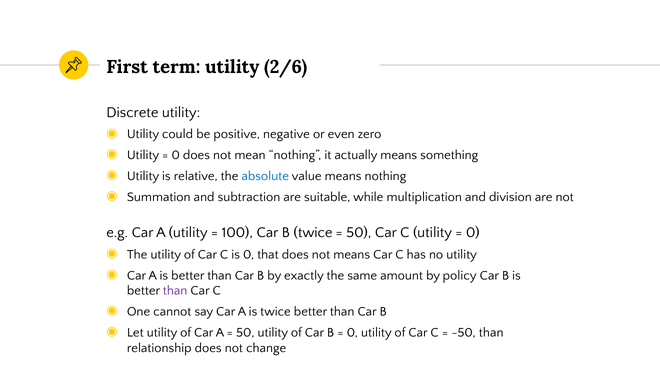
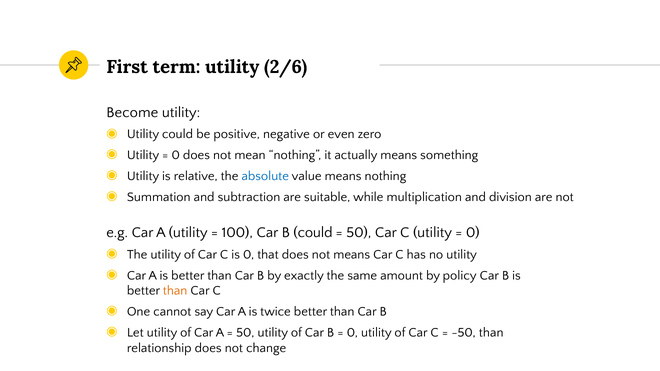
Discrete: Discrete -> Become (132, 112)
B twice: twice -> could (313, 233)
than colour: purple -> orange (175, 291)
